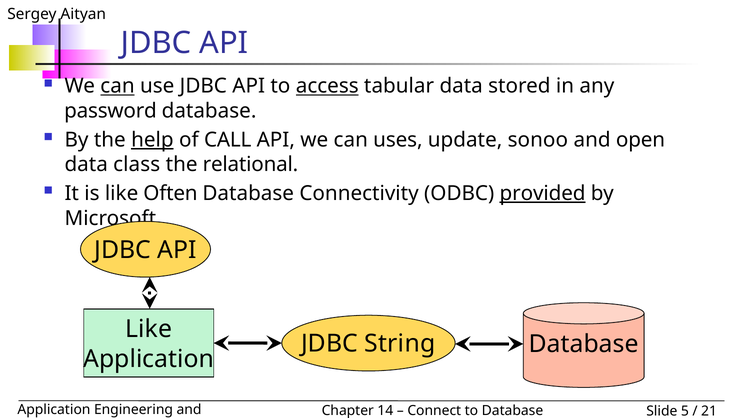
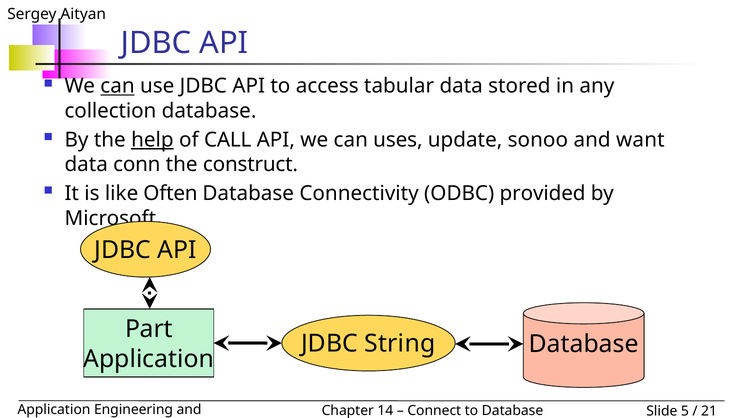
access underline: present -> none (327, 86)
password: password -> collection (110, 111)
open: open -> want (640, 140)
class: class -> conn (137, 165)
relational: relational -> construct (250, 165)
provided underline: present -> none (543, 193)
Like: Like -> Part (149, 329)
